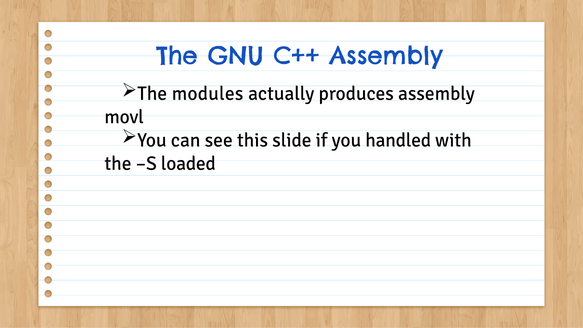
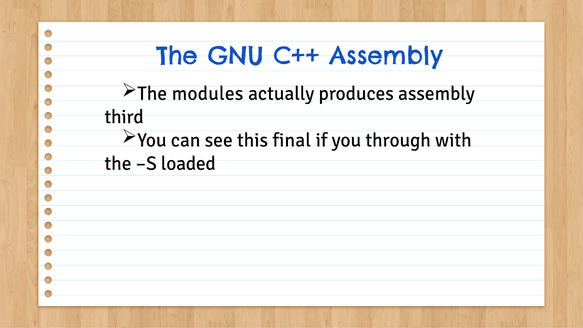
movl: movl -> third (124, 117)
slide: slide -> final (292, 140)
handled: handled -> through (398, 140)
